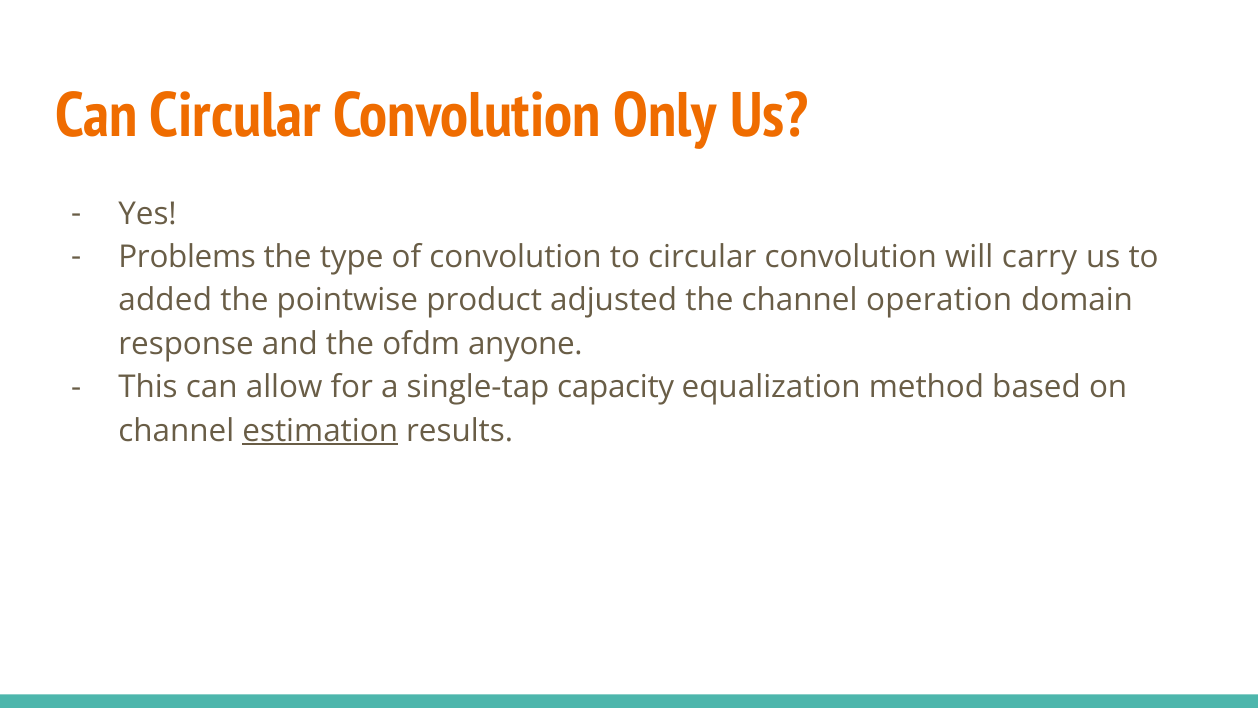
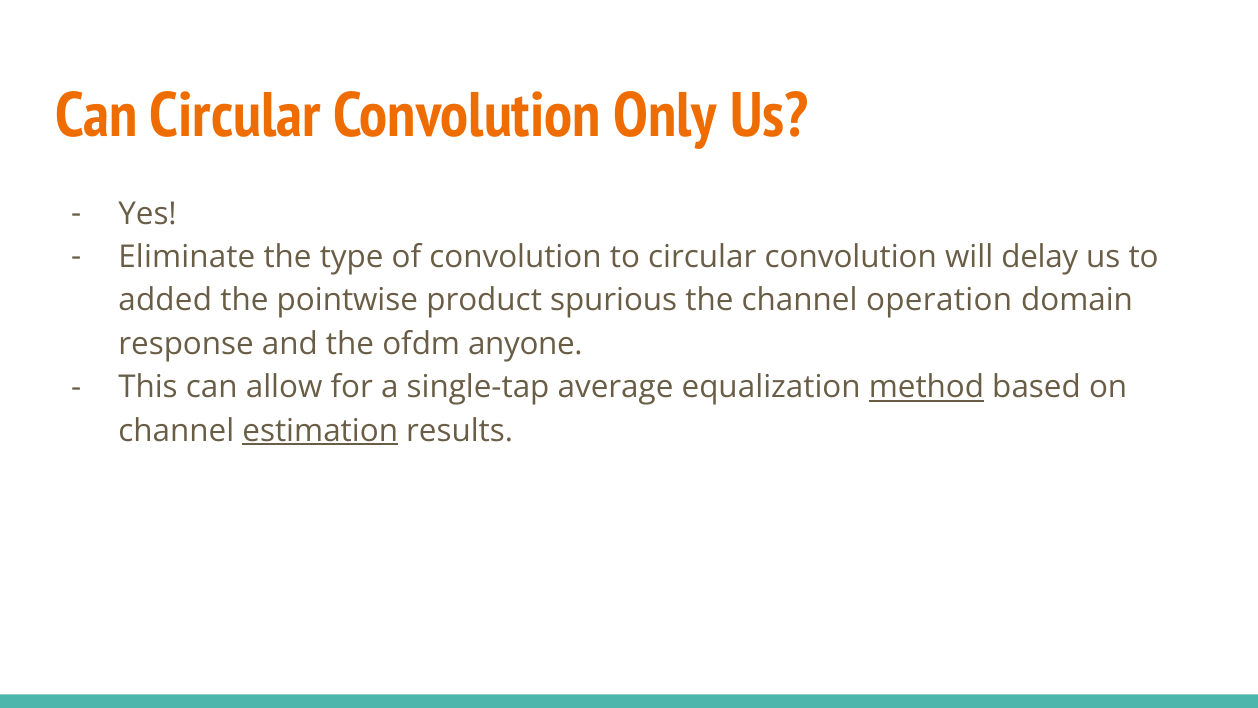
Problems: Problems -> Eliminate (187, 257)
carry: carry -> delay (1040, 257)
adjusted: adjusted -> spurious (614, 300)
capacity: capacity -> average (615, 387)
method underline: none -> present (926, 387)
